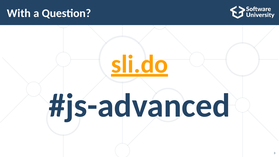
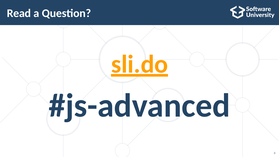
With: With -> Read (19, 13)
